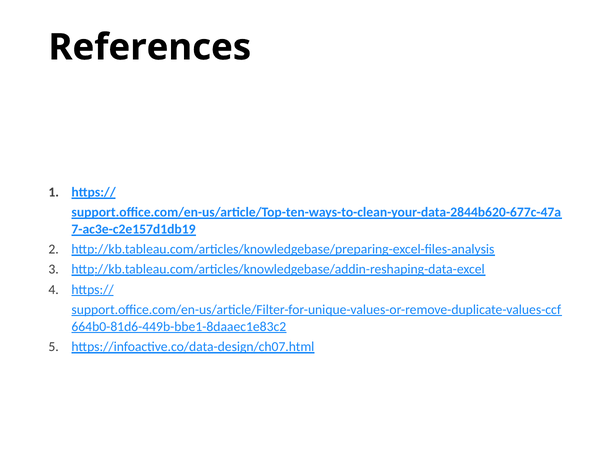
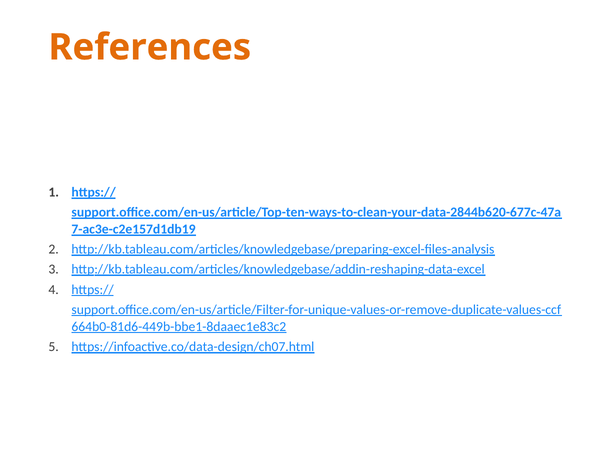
References colour: black -> orange (150, 47)
